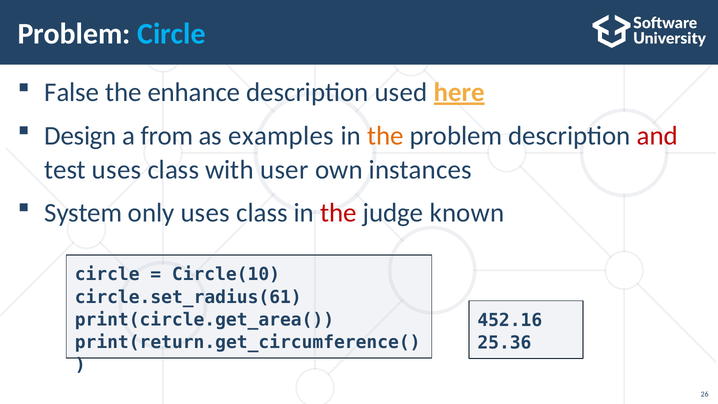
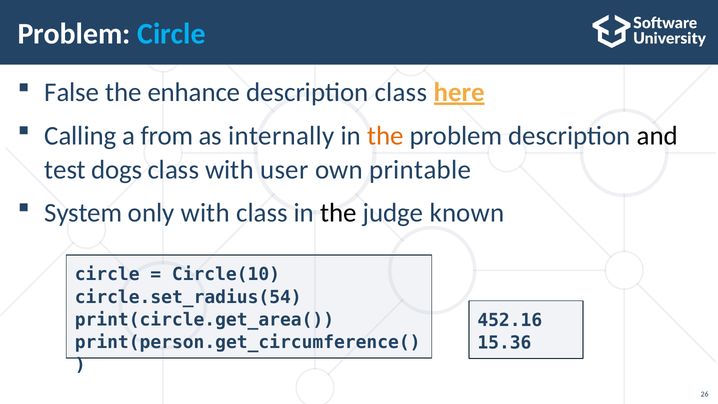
description used: used -> class (401, 92)
Design: Design -> Calling (80, 136)
examples: examples -> internally (281, 136)
and colour: red -> black (657, 136)
test uses: uses -> dogs (117, 170)
instances: instances -> printable (420, 170)
only uses: uses -> with (205, 213)
the colour: red -> black (338, 213)
circle.set_radius(61: circle.set_radius(61 -> circle.set_radius(54 (188, 297)
print(return.get_circumference(: print(return.get_circumference( -> print(person.get_circumference( (248, 342)
25.36: 25.36 -> 15.36 (504, 343)
